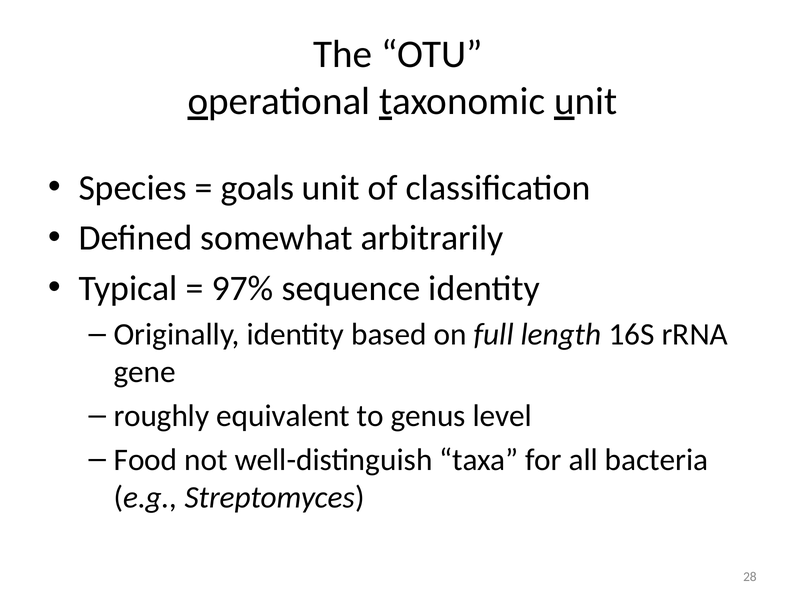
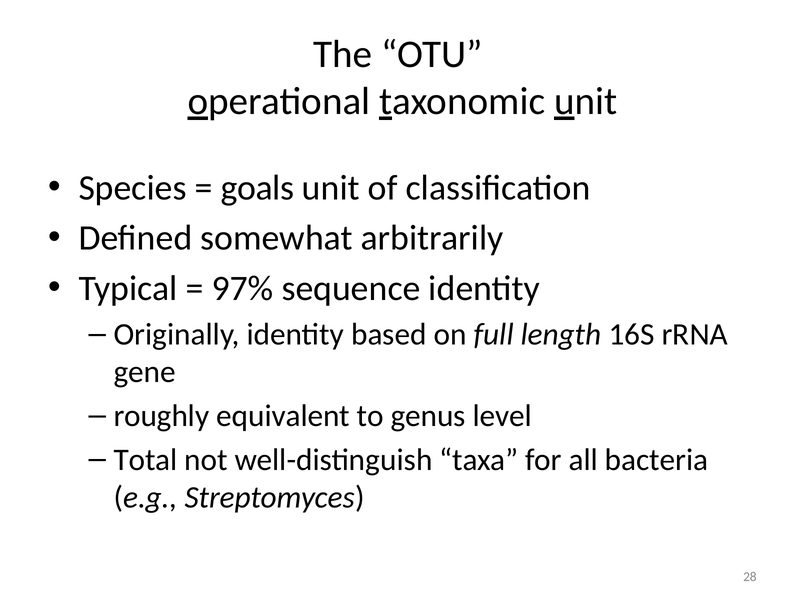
Food: Food -> Total (146, 460)
